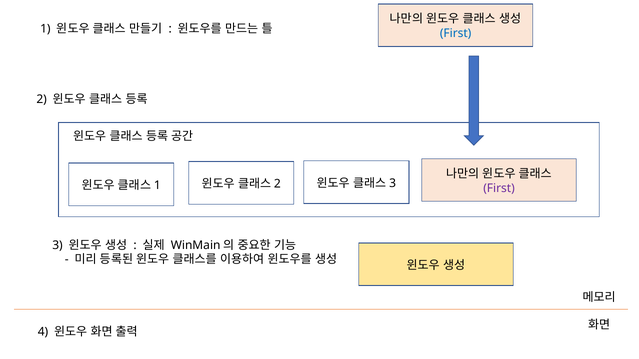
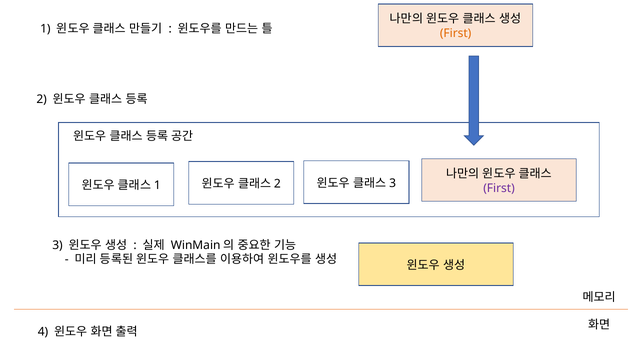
First colour: blue -> orange (456, 33)
